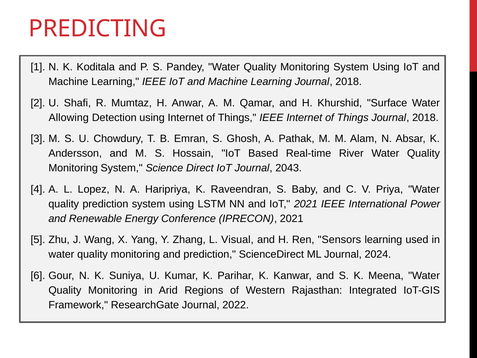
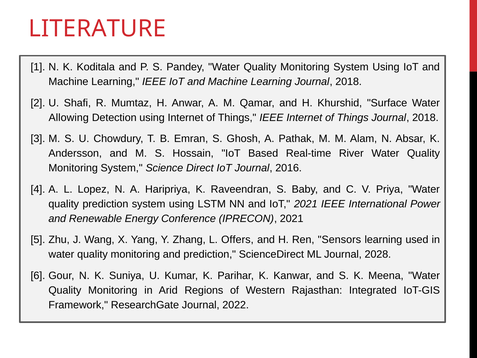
PREDICTING: PREDICTING -> LITERATURE (97, 29)
2043: 2043 -> 2016 (289, 168)
Visual: Visual -> Offers (237, 240)
2024: 2024 -> 2028 (378, 254)
